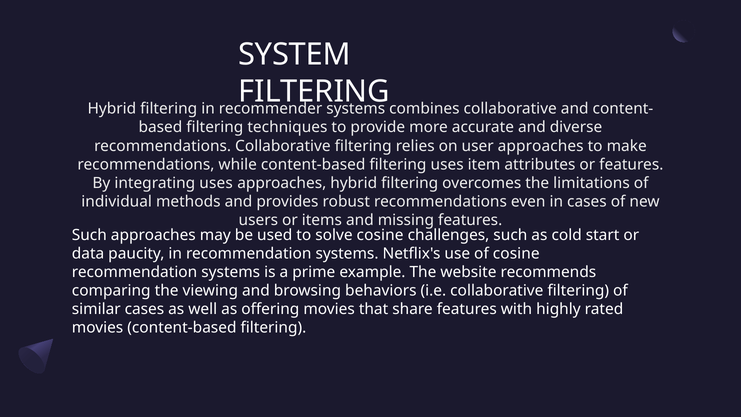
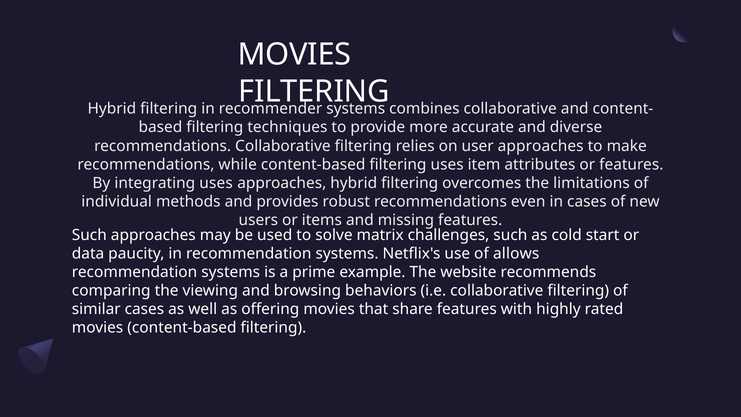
SYSTEM: SYSTEM -> MOVIES (295, 55)
solve cosine: cosine -> matrix (380, 235)
of cosine: cosine -> allows (516, 254)
